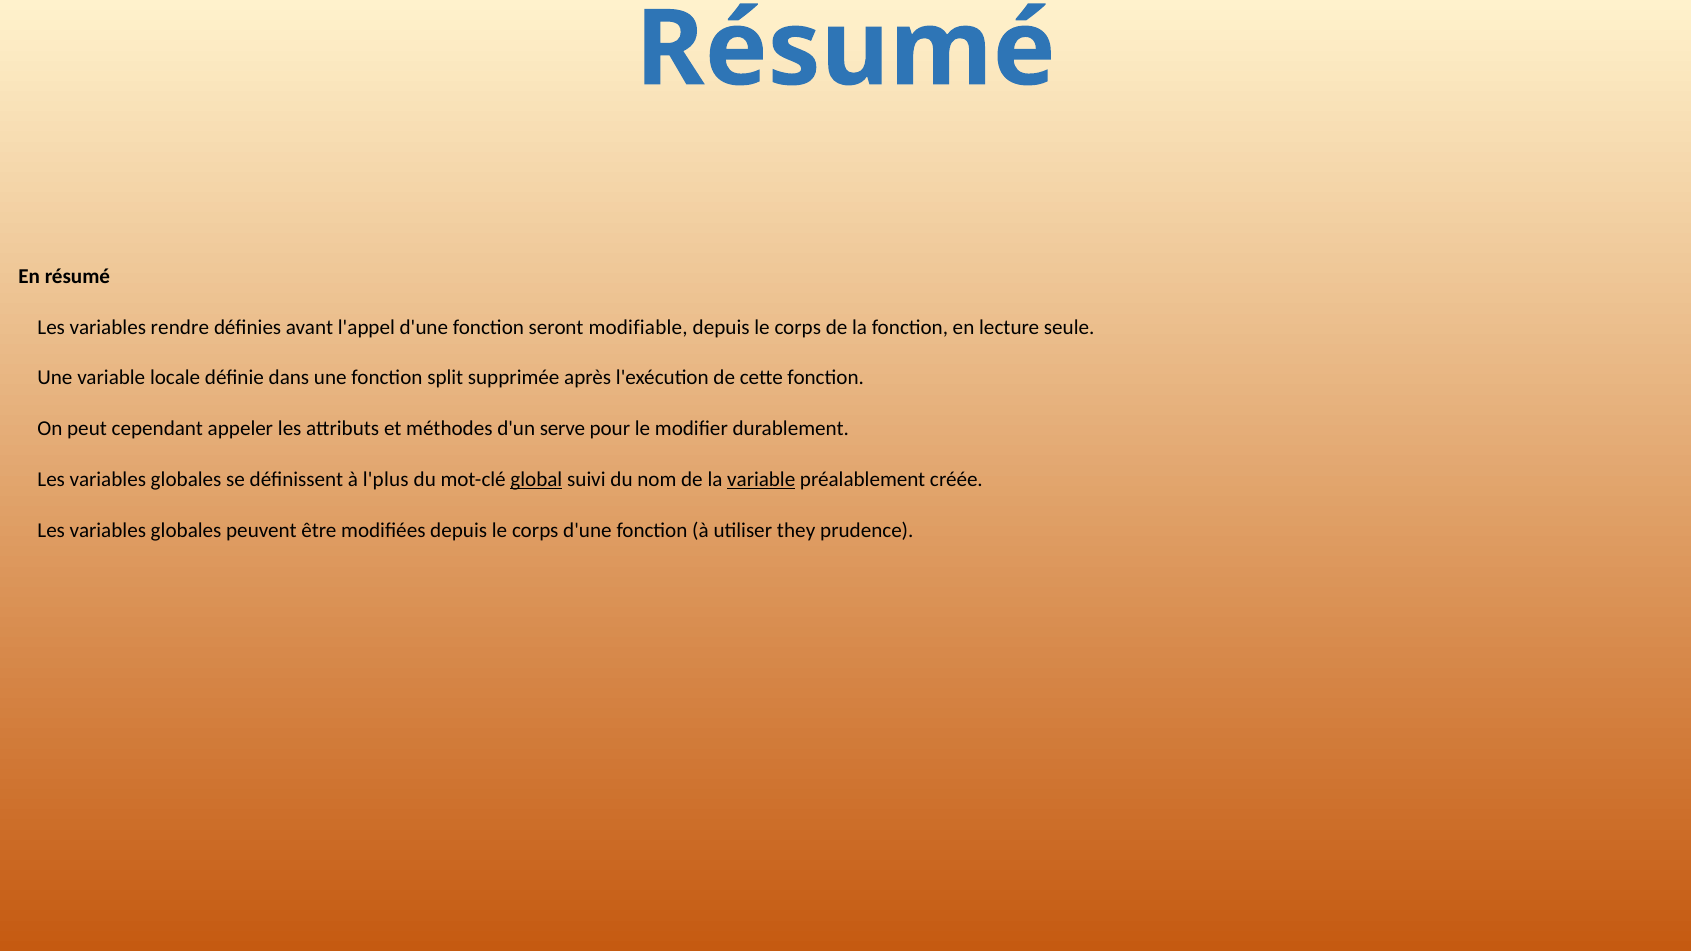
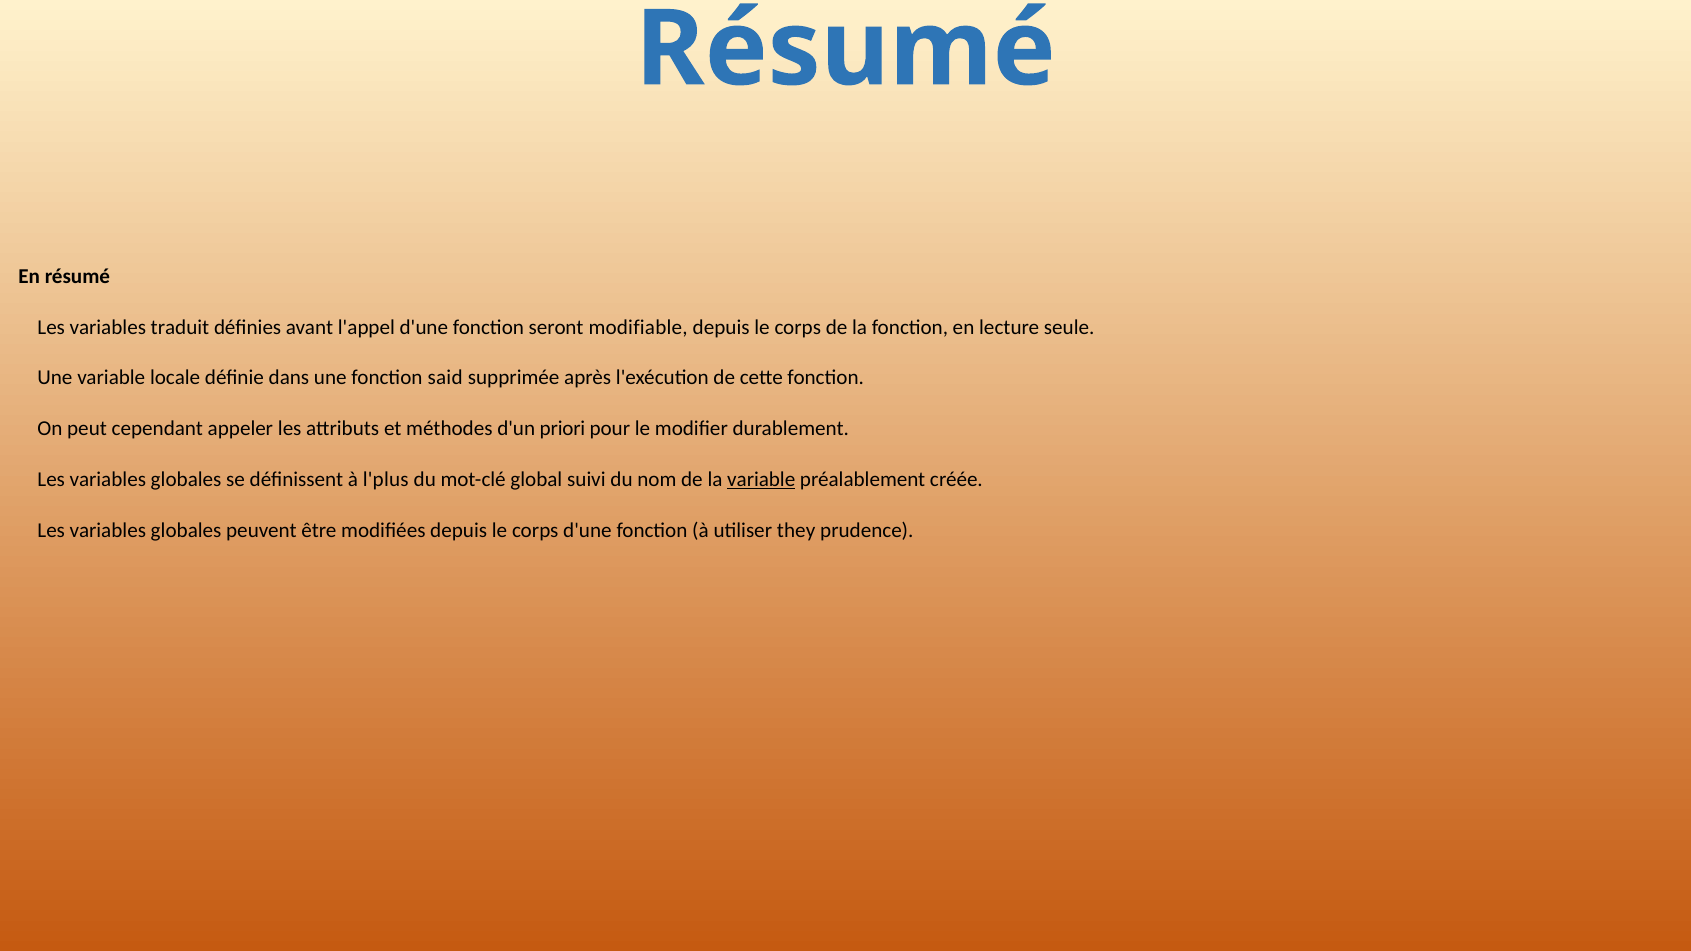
rendre: rendre -> traduit (180, 327)
split: split -> said (445, 378)
serve: serve -> priori (563, 429)
global underline: present -> none (536, 480)
